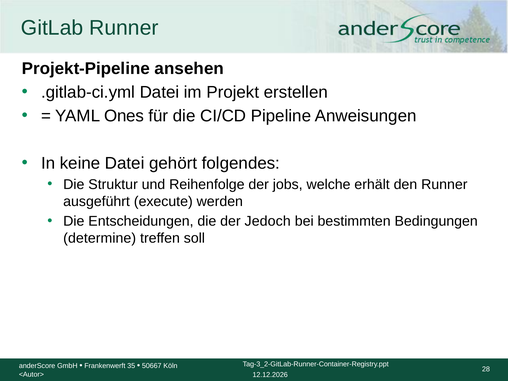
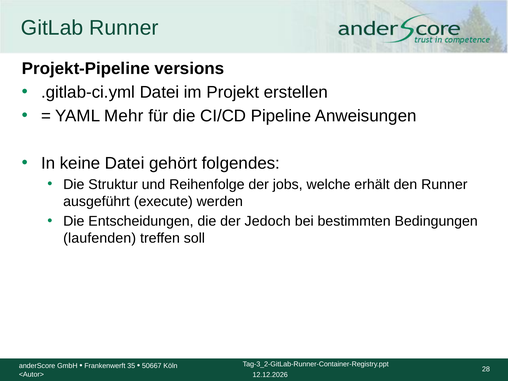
ansehen: ansehen -> versions (189, 68)
Ones: Ones -> Mehr (124, 116)
determine: determine -> laufenden (100, 238)
